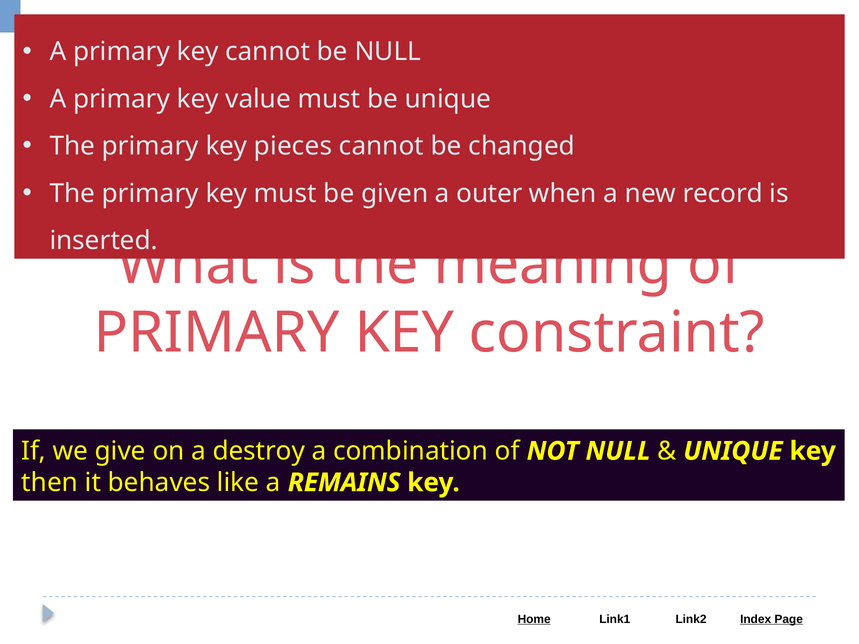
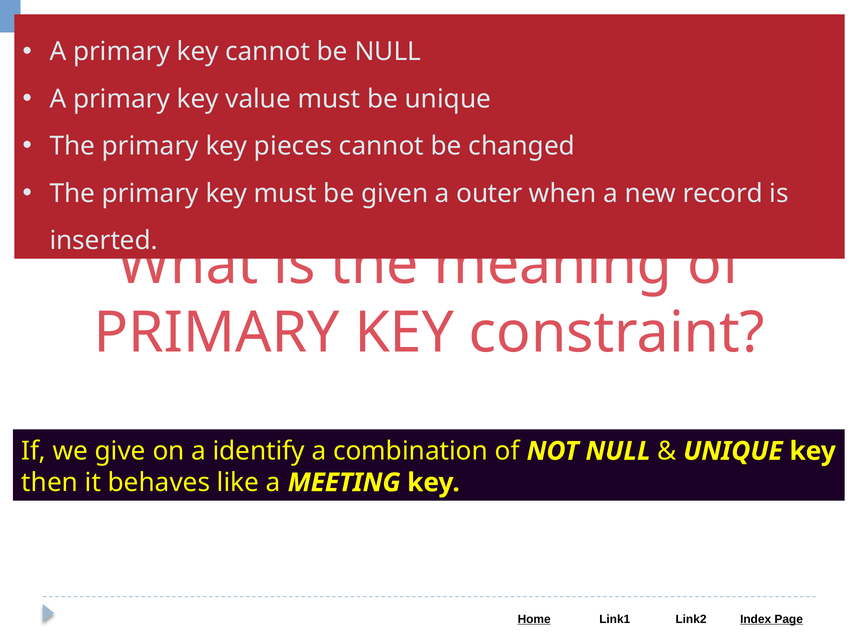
destroy: destroy -> identify (259, 451)
REMAINS: REMAINS -> MEETING (344, 483)
